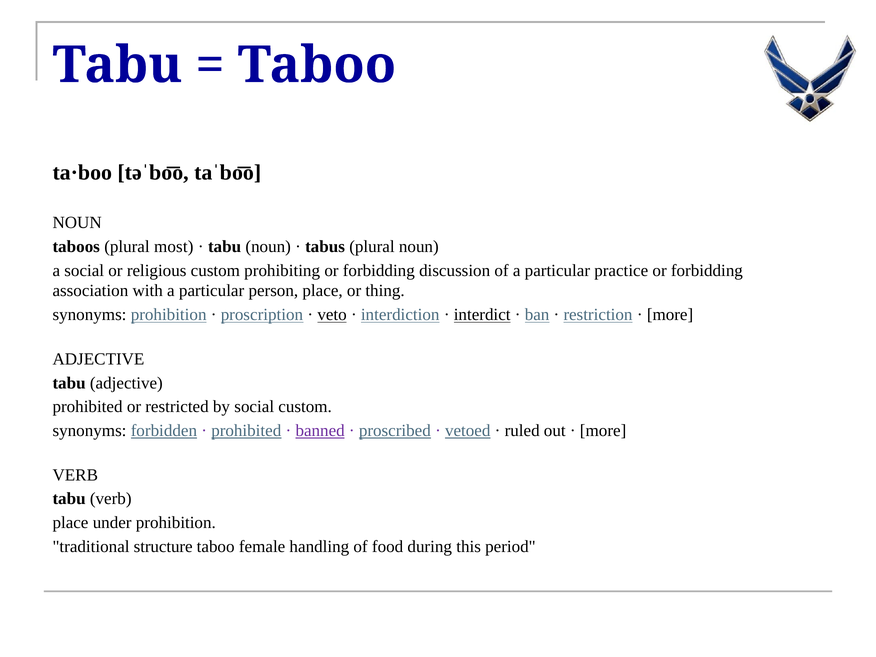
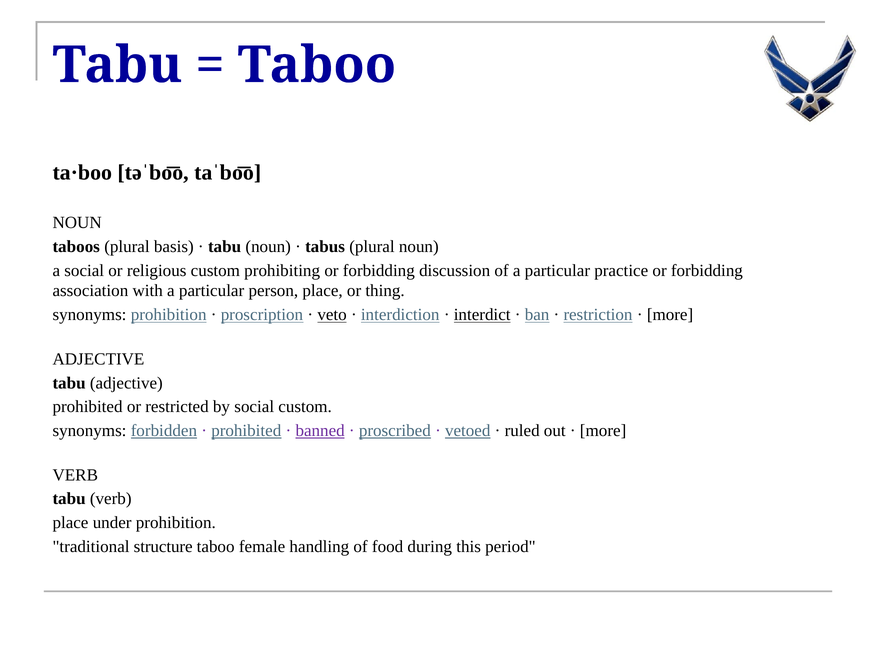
most: most -> basis (174, 247)
